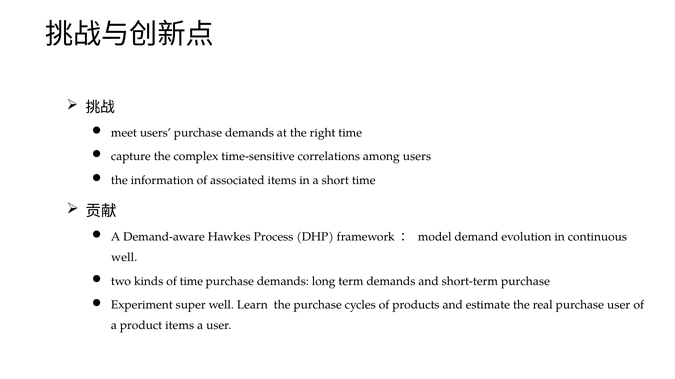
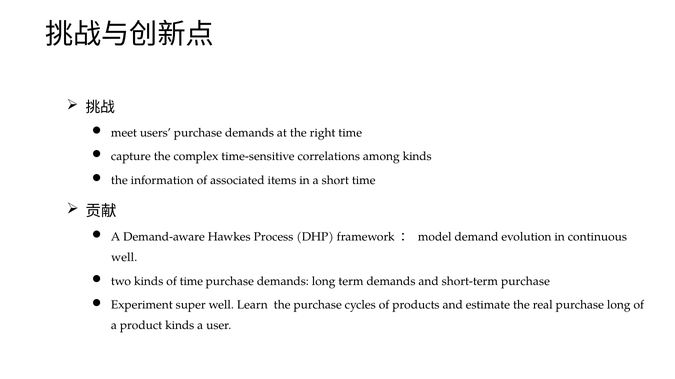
among users: users -> kinds (417, 157)
purchase user: user -> long (619, 305)
product items: items -> kinds (180, 326)
